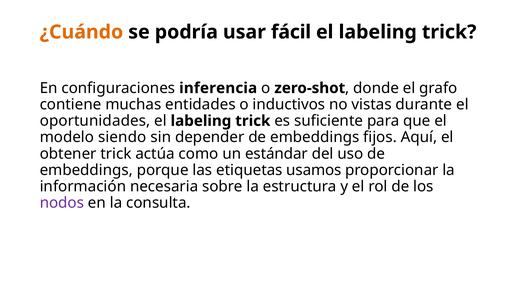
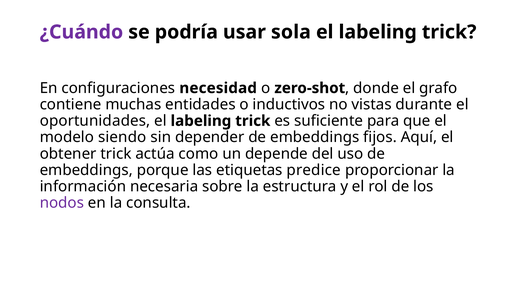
¿Cuándo colour: orange -> purple (81, 32)
fácil: fácil -> sola (291, 32)
inferencia: inferencia -> necesidad (218, 88)
estándar: estándar -> depende (276, 154)
usamos: usamos -> predice (314, 170)
